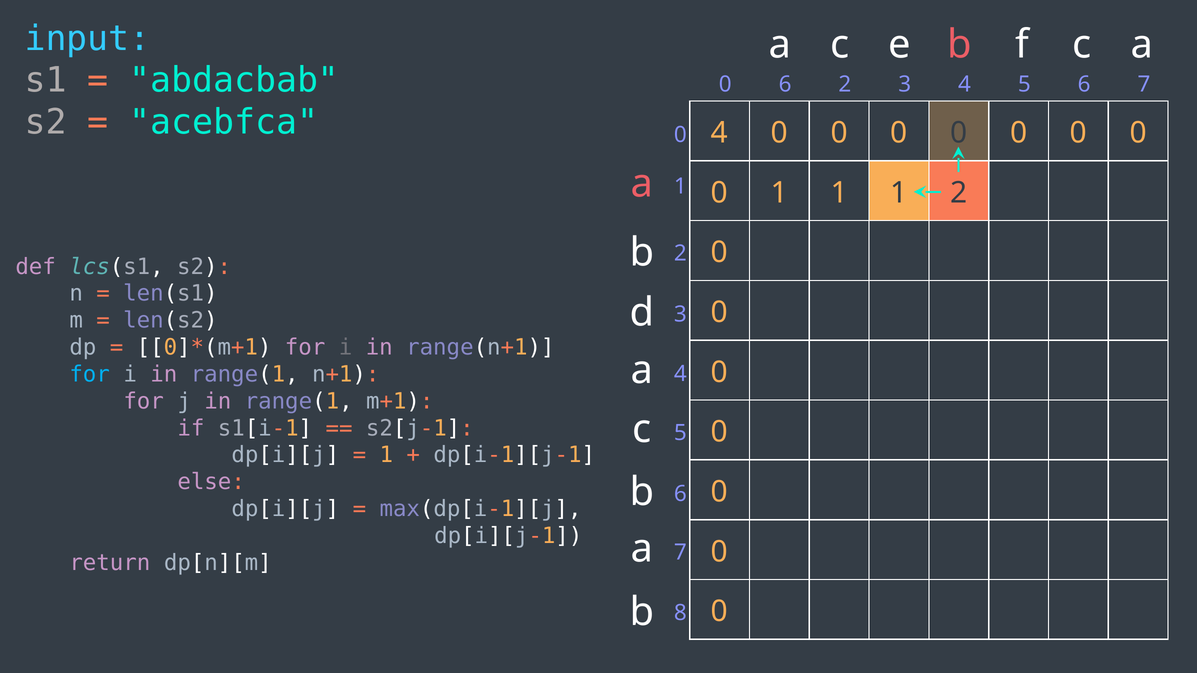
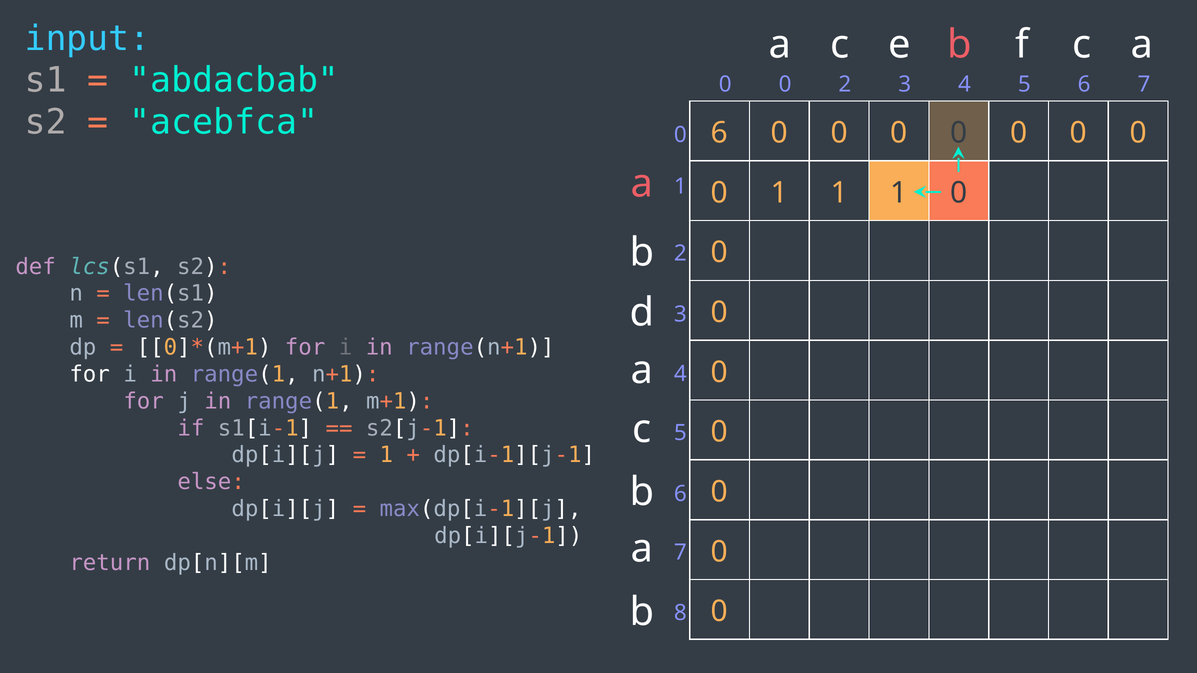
6: 6 -> 0 (785, 84)
acebfca 4: 4 -> 6 (720, 133)
1 1 2: 2 -> 0 (959, 193)
for colour: light blue -> white (90, 374)
